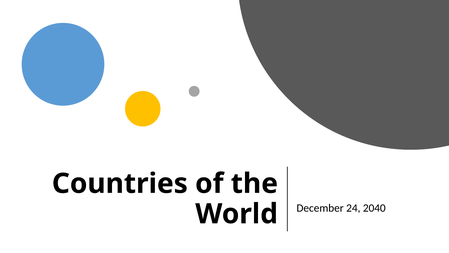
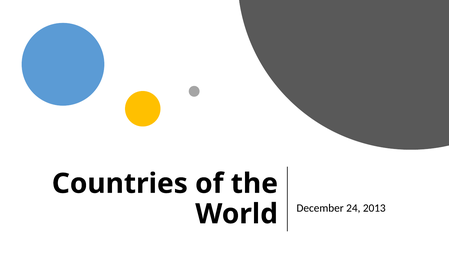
2040: 2040 -> 2013 (374, 208)
